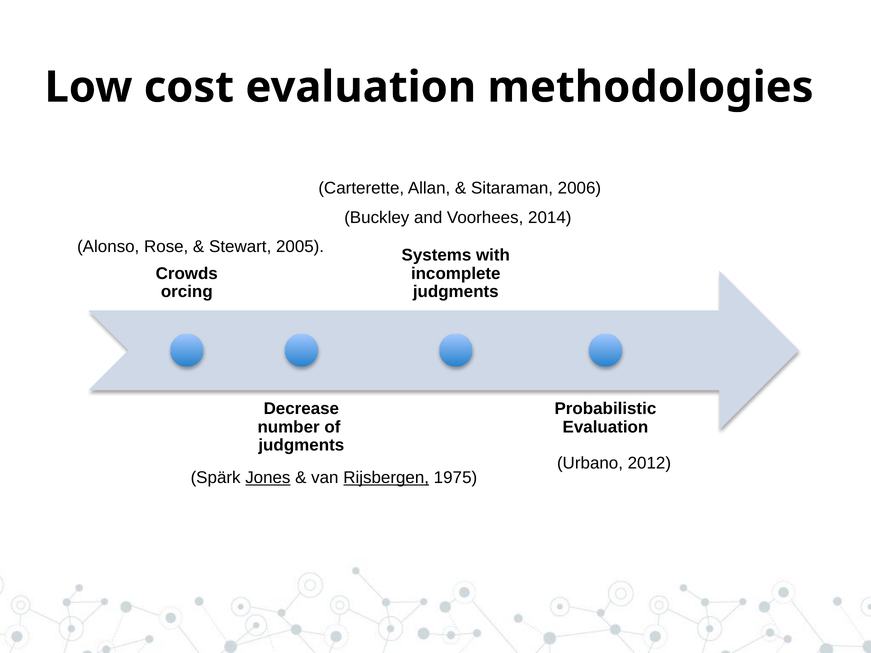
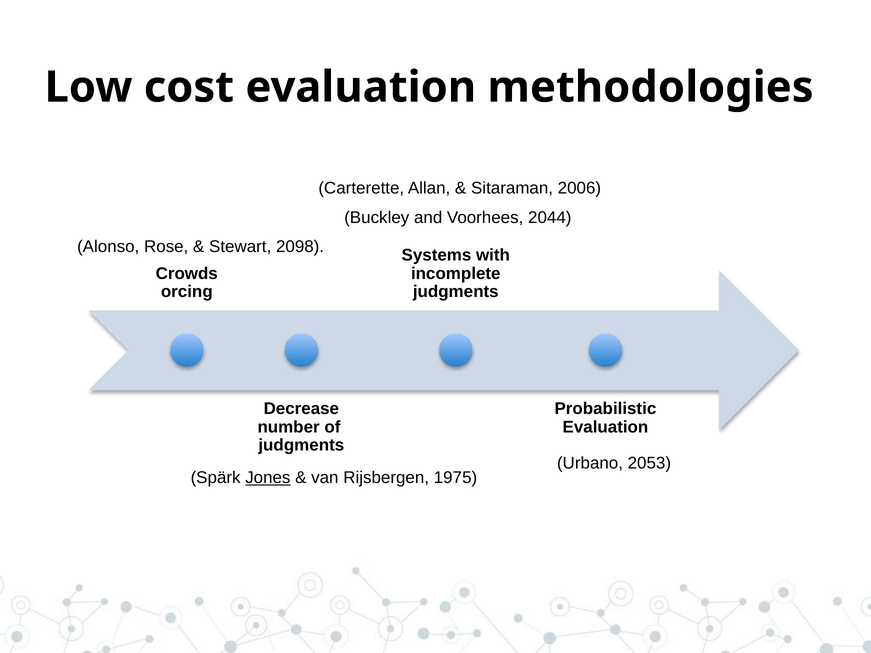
2014: 2014 -> 2044 (550, 218)
2005: 2005 -> 2098 (300, 247)
2012: 2012 -> 2053 (649, 463)
Rijsbergen underline: present -> none (386, 478)
